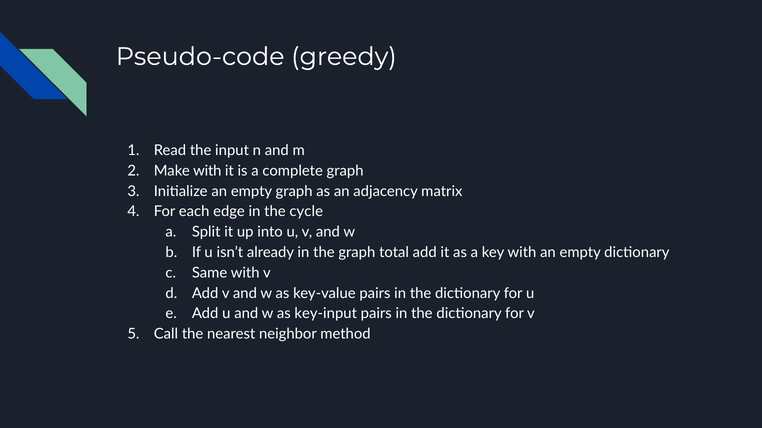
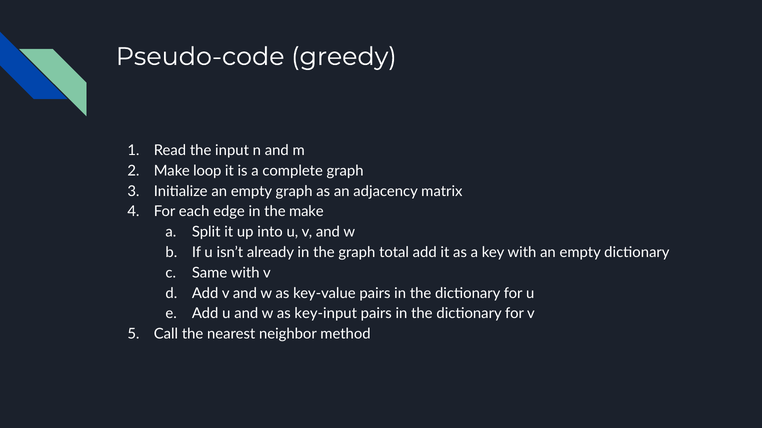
Make with: with -> loop (207, 171)
the cycle: cycle -> make (306, 212)
